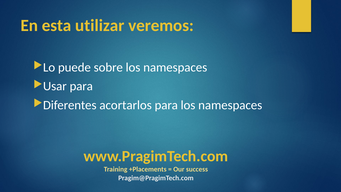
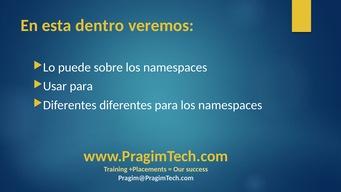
utilizar: utilizar -> dentro (100, 25)
acortarlos: acortarlos -> diferentes (126, 105)
